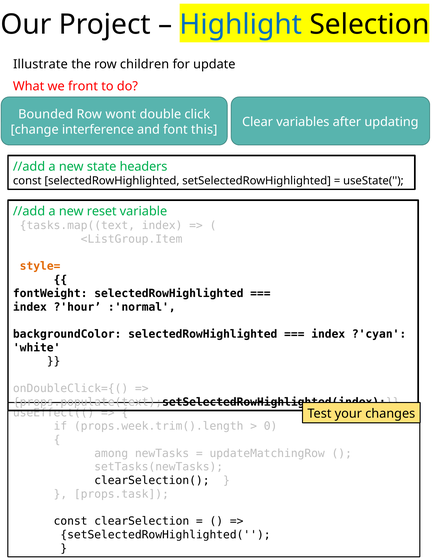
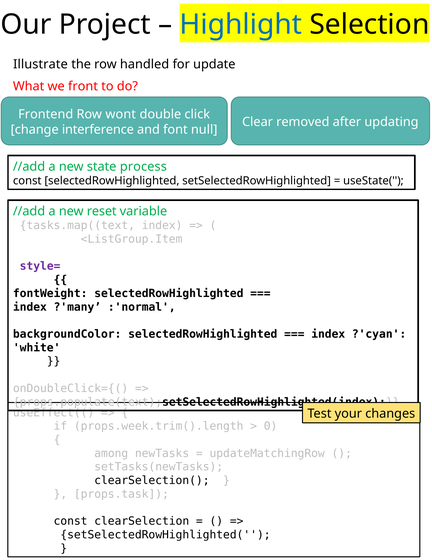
children: children -> handled (145, 64)
Bounded: Bounded -> Frontend (46, 114)
variables: variables -> removed (303, 122)
this: this -> null (204, 129)
headers: headers -> process (143, 166)
style= colour: orange -> purple (40, 266)
?'hour: ?'hour -> ?'many (77, 306)
